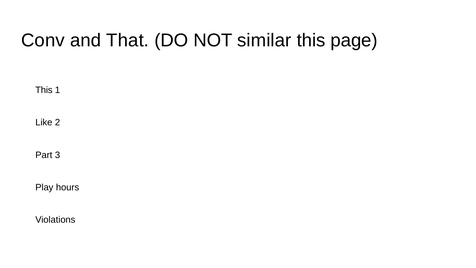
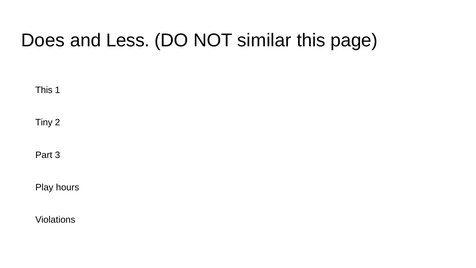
Conv: Conv -> Does (43, 40)
That: That -> Less (128, 40)
Like: Like -> Tiny (44, 122)
